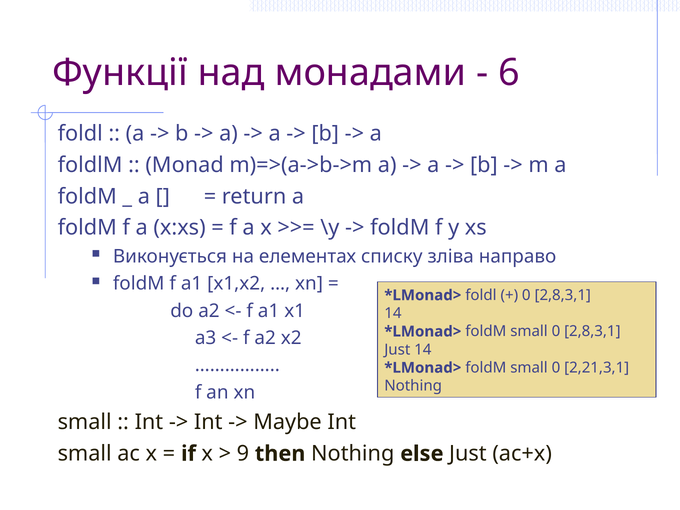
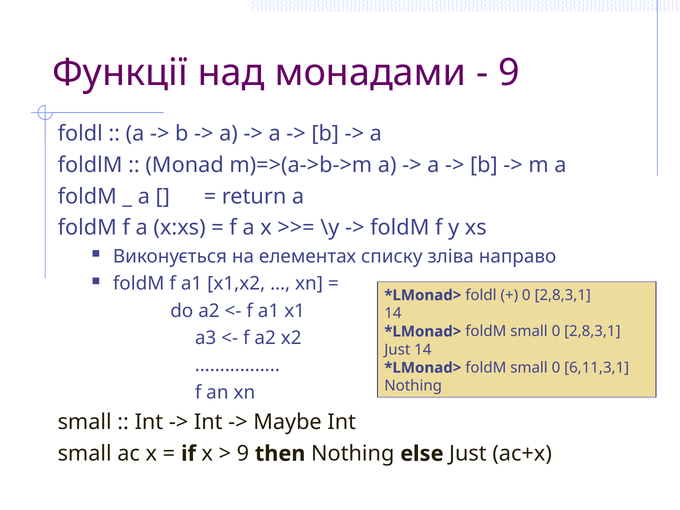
6: 6 -> 9 (509, 73)
2,21,3,1: 2,21,3,1 -> 6,11,3,1 (597, 368)
